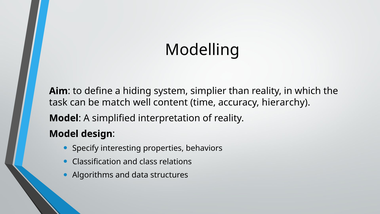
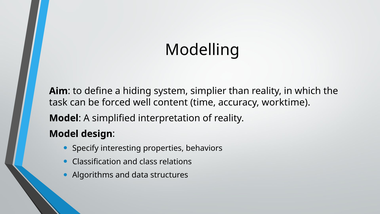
match: match -> forced (116, 102)
hierarchy: hierarchy -> worktime (286, 102)
